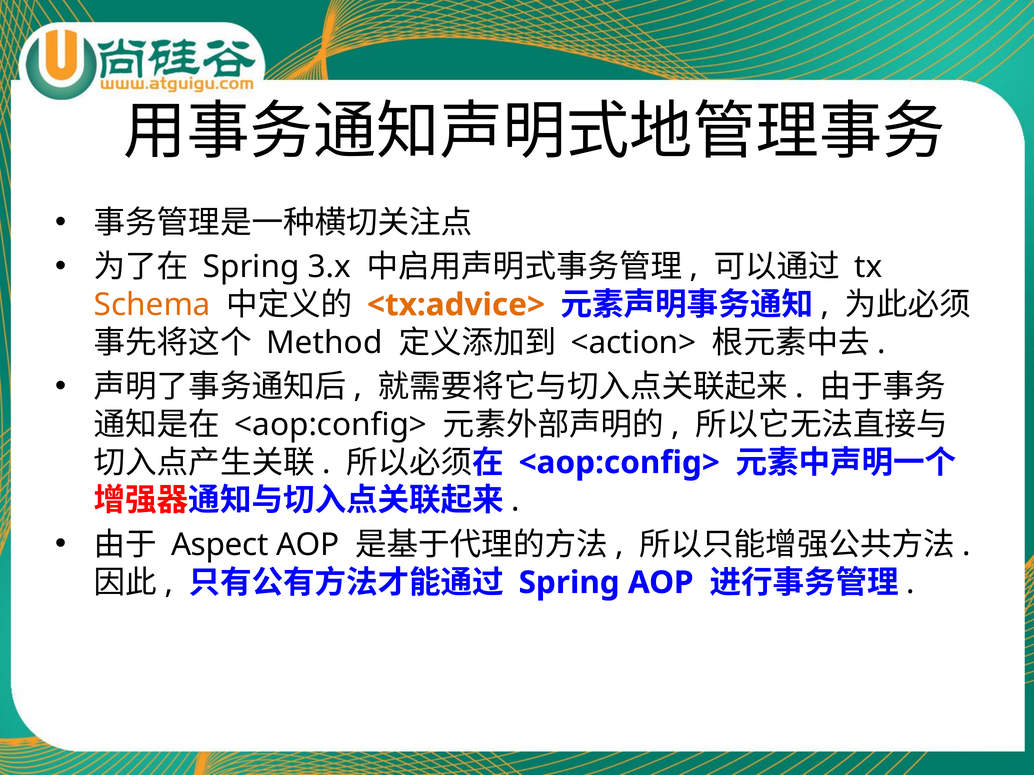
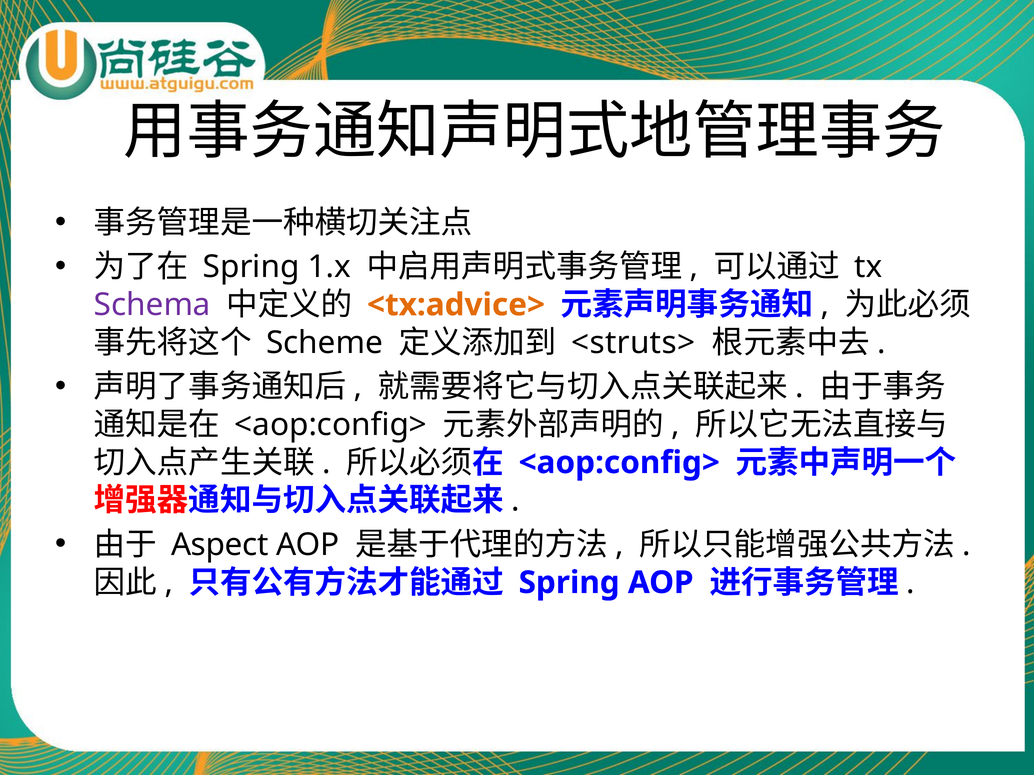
3.x: 3.x -> 1.x (329, 267)
Schema colour: orange -> purple (152, 305)
Method: Method -> Scheme (324, 343)
<action>: <action> -> <struts> (633, 343)
